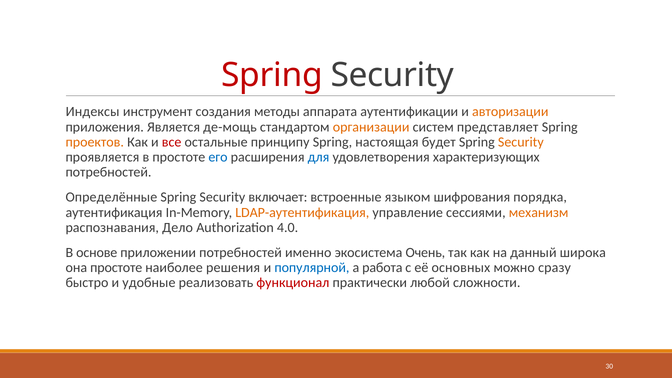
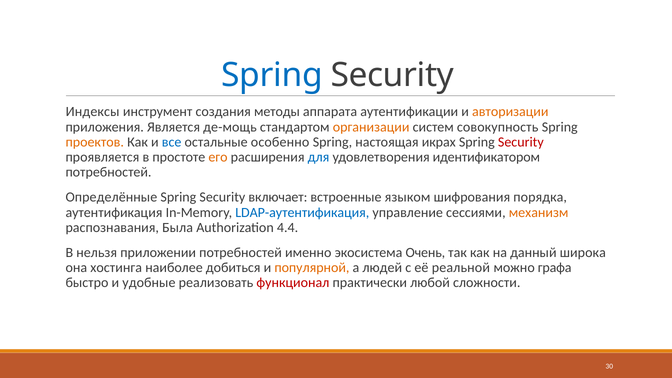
Spring colour: red -> blue (272, 75)
представляет: представляет -> совокупность (498, 127)
все colour: red -> blue (172, 142)
принципу: принципу -> особенно (280, 142)
будет: будет -> икрах (439, 142)
Security colour: orange -> red (521, 142)
его colour: blue -> orange (218, 157)
характеризующих: характеризующих -> идентификатором (486, 157)
LDAP-аутентификация colour: orange -> blue (302, 212)
Дело: Дело -> Была (178, 228)
4.0: 4.0 -> 4.4 (288, 228)
основе: основе -> нельзя (97, 252)
она простоте: простоте -> хостинга (116, 268)
решения: решения -> добиться (233, 268)
популярной colour: blue -> orange (312, 268)
работа: работа -> людей (382, 268)
основных: основных -> реальной (461, 268)
сразу: сразу -> графа (555, 268)
